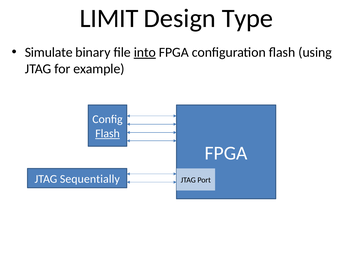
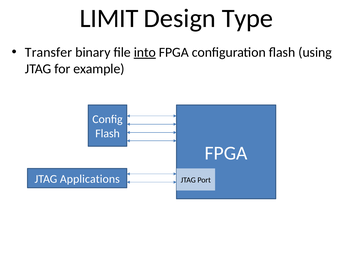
Simulate: Simulate -> Transfer (49, 52)
Flash underline: present -> none (108, 133)
Sequentially: Sequentially -> Applications (90, 179)
